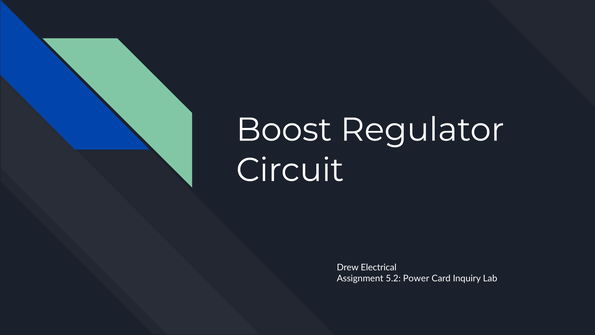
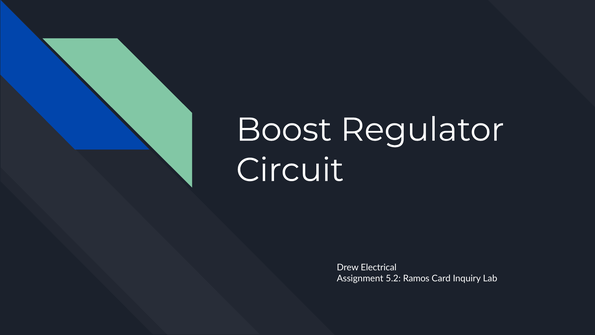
Power: Power -> Ramos (416, 278)
